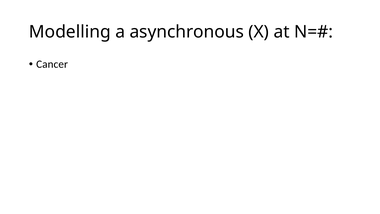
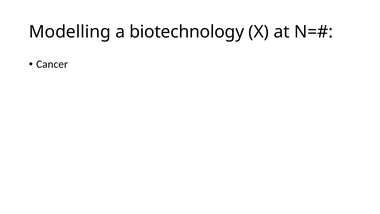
asynchronous: asynchronous -> biotechnology (187, 32)
